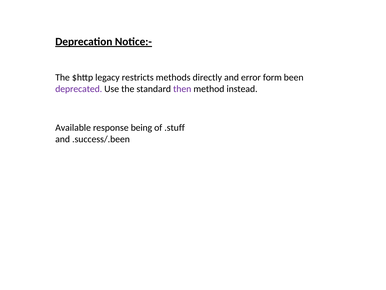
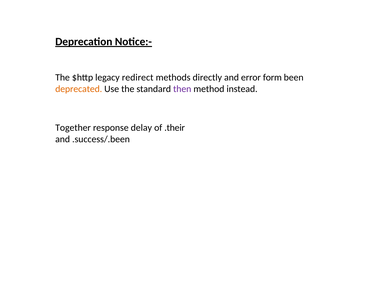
restricts: restricts -> redirect (138, 77)
deprecated colour: purple -> orange (79, 89)
Available: Available -> Together (73, 127)
being: being -> delay (141, 127)
.stuff: .stuff -> .their (175, 127)
